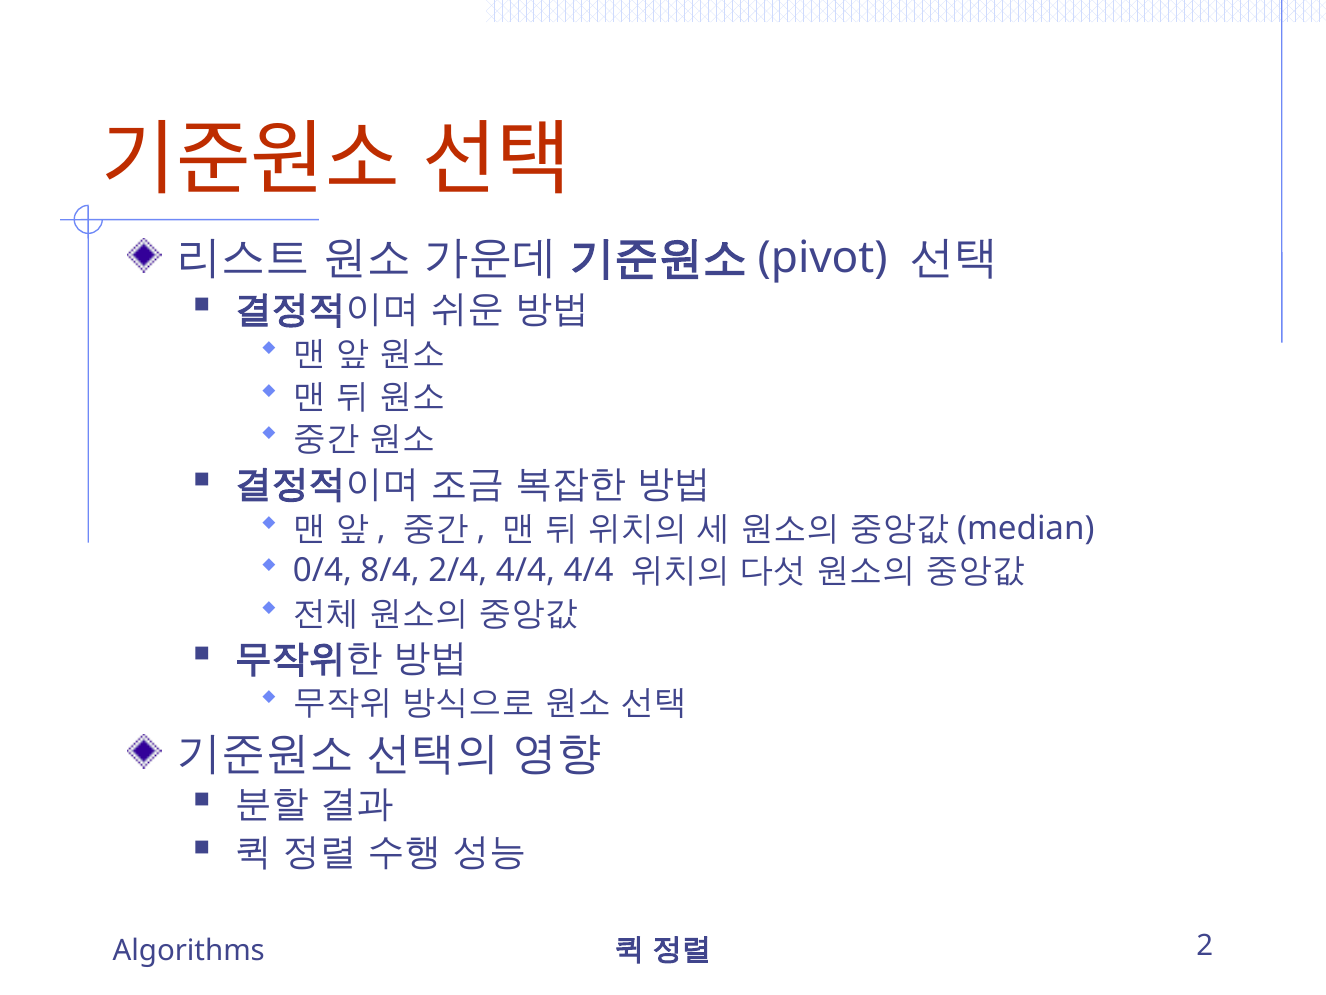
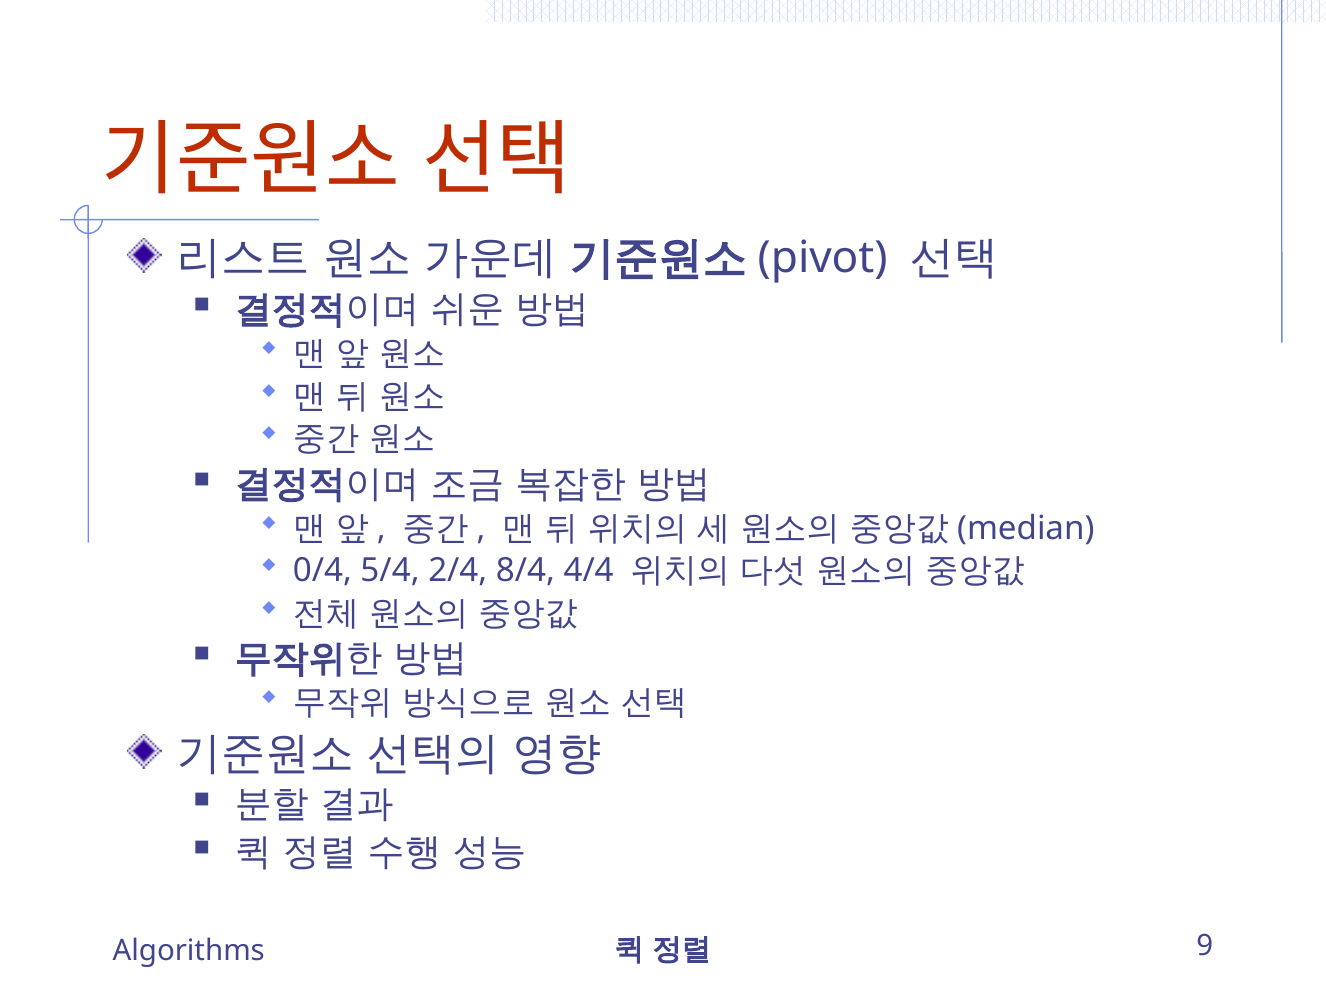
8/4: 8/4 -> 5/4 (390, 571)
2/4 4/4: 4/4 -> 8/4 (525, 571)
2: 2 -> 9 (1205, 945)
